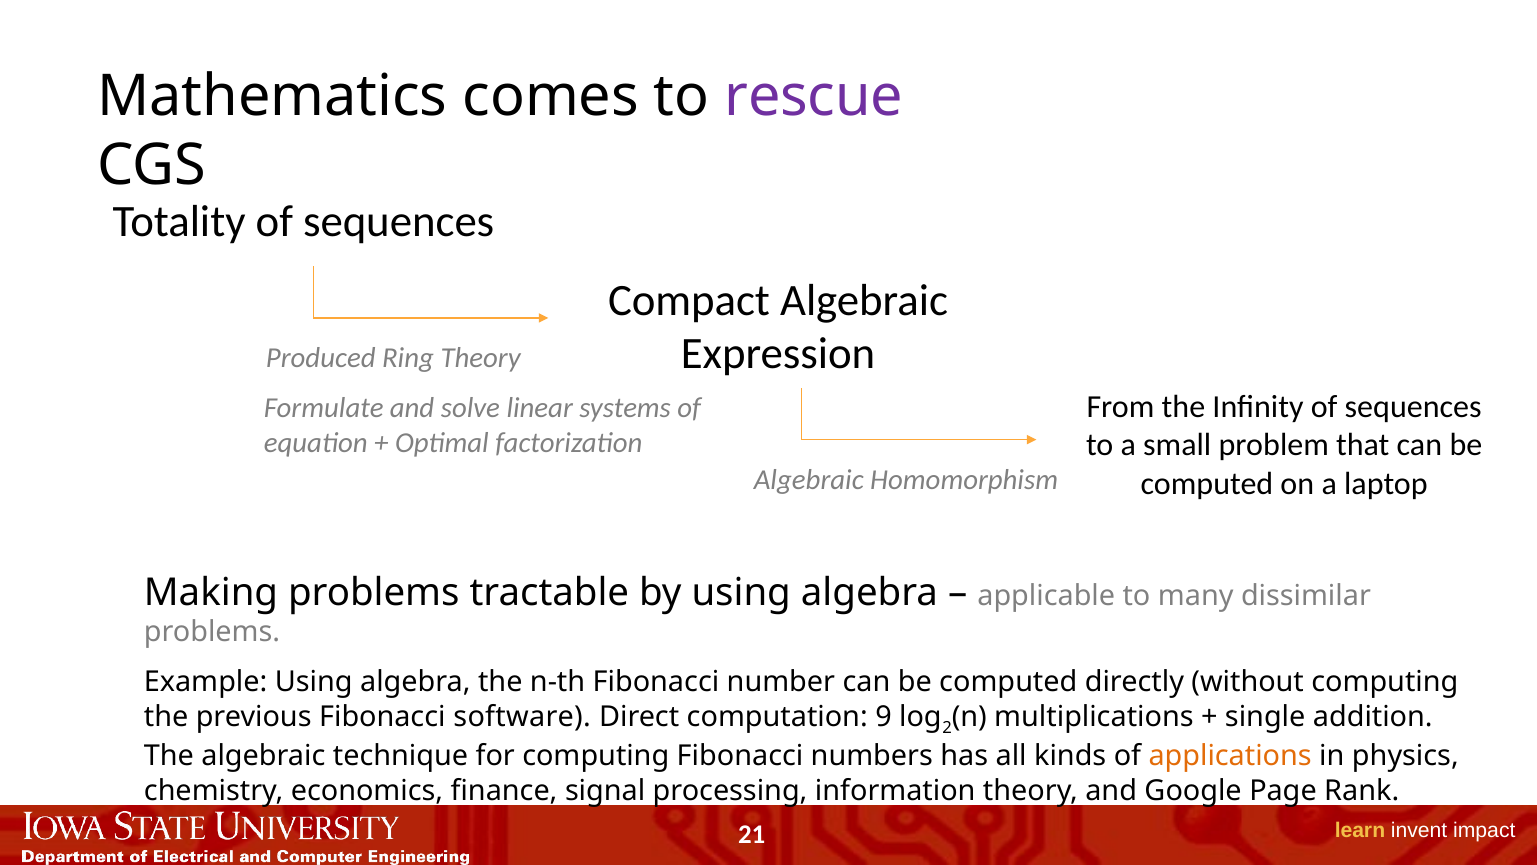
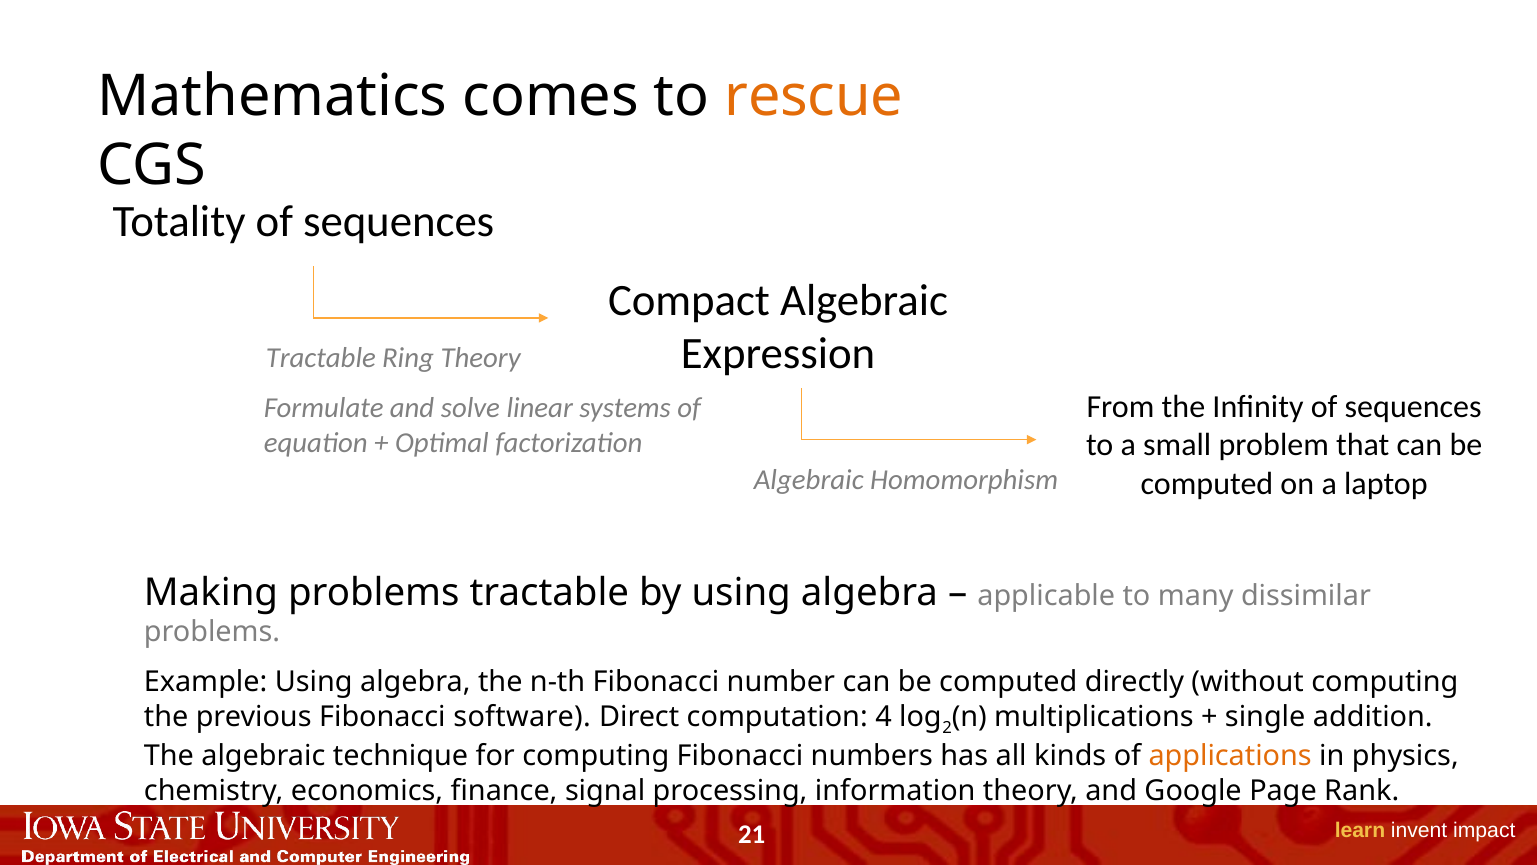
rescue colour: purple -> orange (814, 96)
Produced: Produced -> Tractable (321, 358)
9: 9 -> 4 (883, 716)
